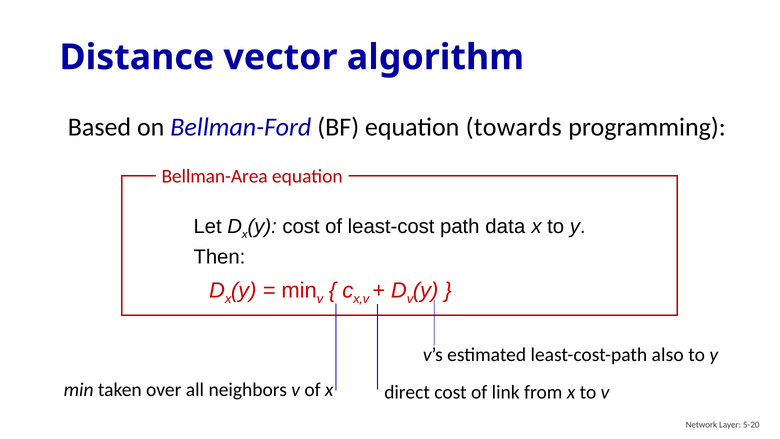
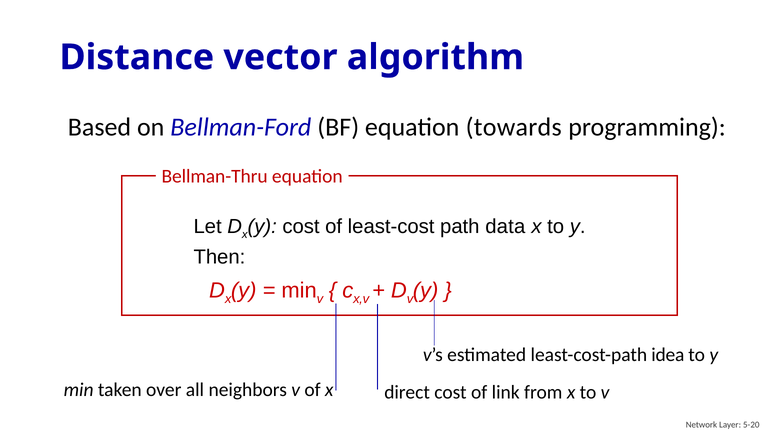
Bellman-Area: Bellman-Area -> Bellman-Thru (215, 176)
also: also -> idea (668, 355)
